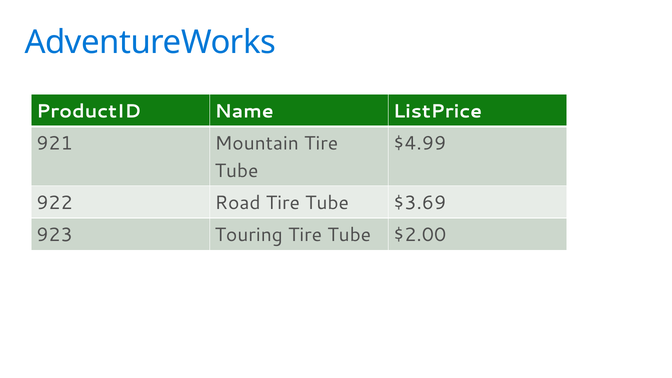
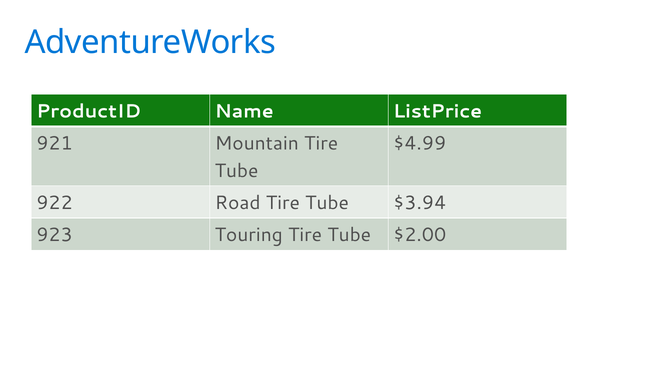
$3.69: $3.69 -> $3.94 (420, 203)
